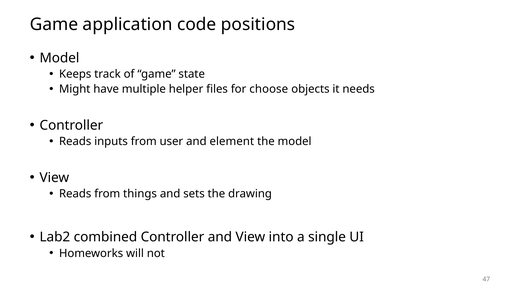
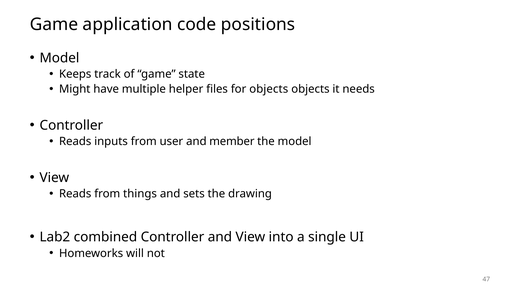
for choose: choose -> objects (269, 89)
element: element -> member (232, 141)
